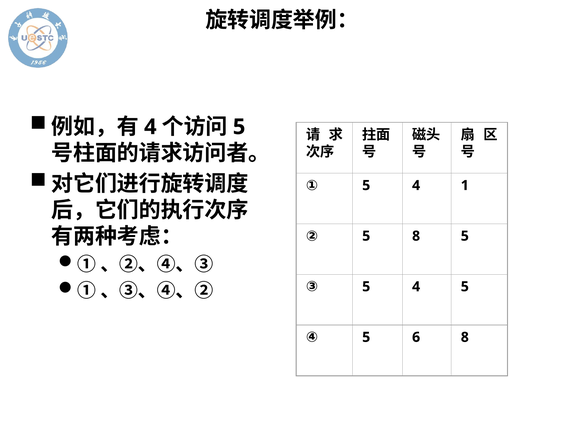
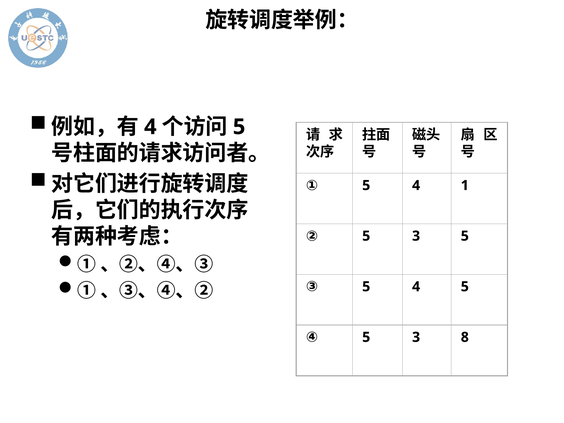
② 5 8: 8 -> 3 (416, 236)
④ 5 6: 6 -> 3 (416, 337)
